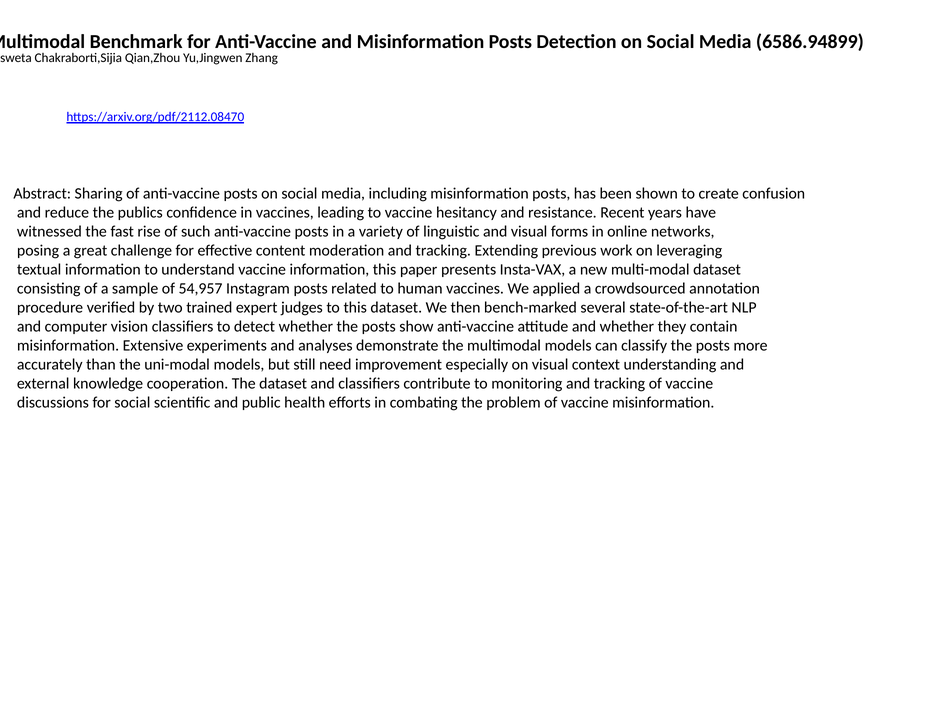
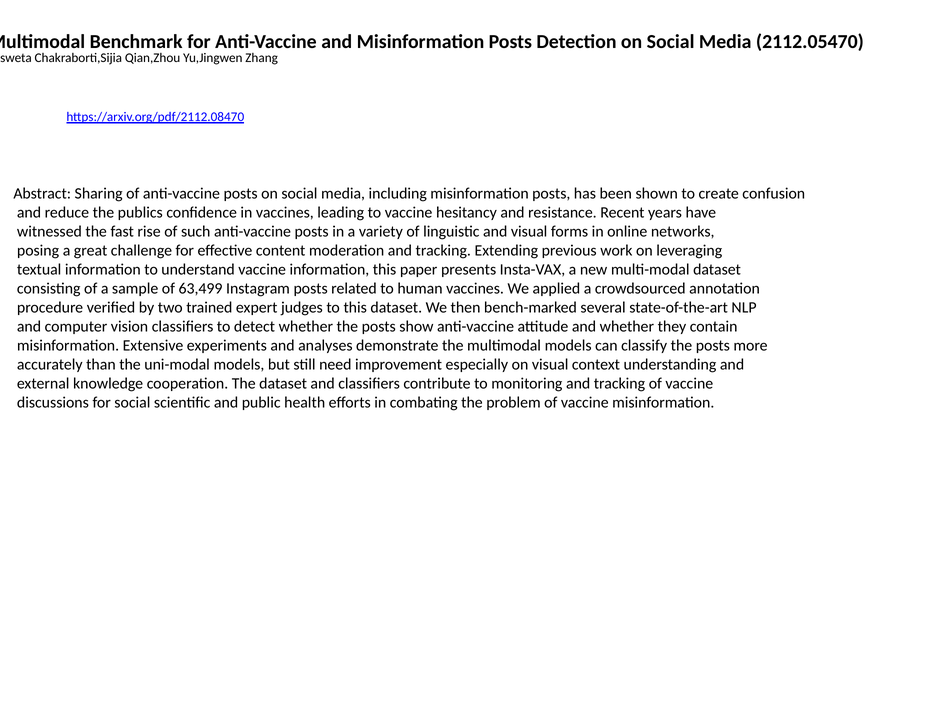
6586.94899: 6586.94899 -> 2112.05470 (810, 42)
54,957: 54,957 -> 63,499 (201, 289)
